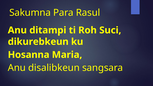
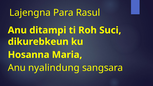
Sakumna: Sakumna -> Lajengna (30, 13)
disalibkeun: disalibkeun -> nyalindung (54, 68)
